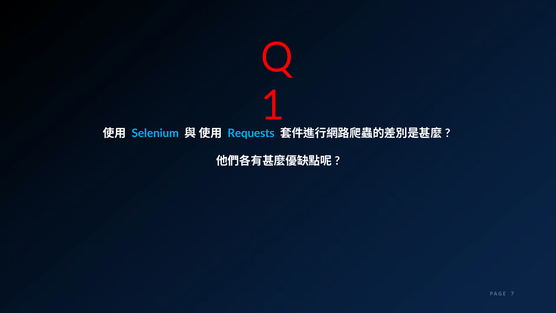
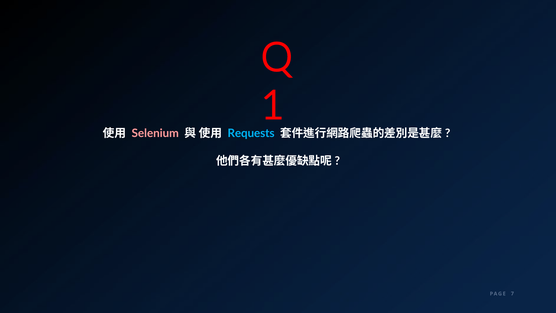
Selenium colour: light blue -> pink (155, 133)
